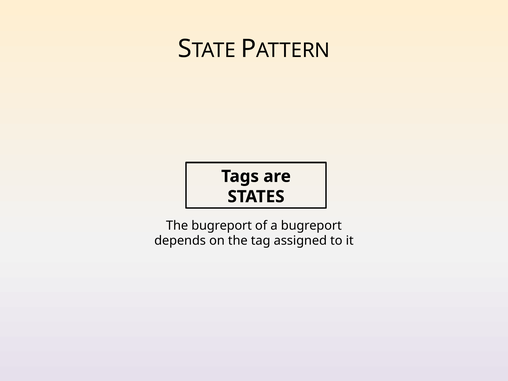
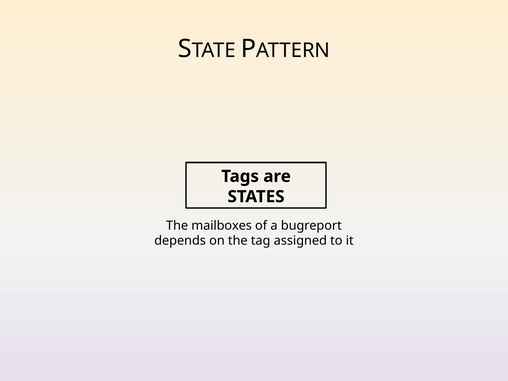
The bugreport: bugreport -> mailboxes (222, 225)
